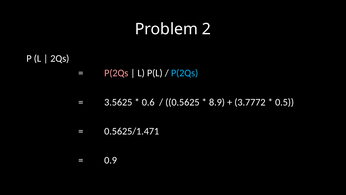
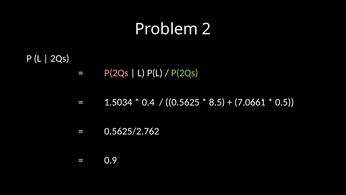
P(2Qs colour: light blue -> light green (185, 73)
3.5625: 3.5625 -> 1.5034 (118, 102)
0.6: 0.6 -> 0.4 (148, 102)
8.9: 8.9 -> 8.5 (217, 102)
3.7772: 3.7772 -> 7.0661 (250, 102)
0.5625/1.471: 0.5625/1.471 -> 0.5625/2.762 (132, 131)
